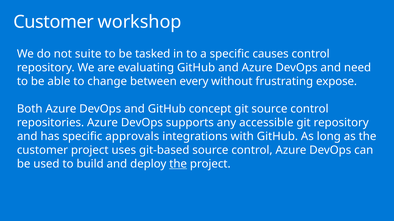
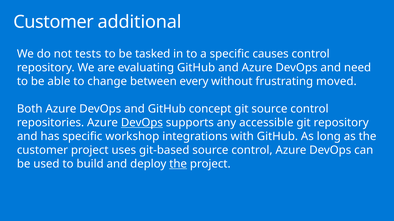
workshop: workshop -> additional (140, 22)
suite: suite -> tests (88, 54)
expose: expose -> moved (336, 82)
DevOps underline: none -> present (142, 123)
approvals: approvals -> workshop (132, 137)
